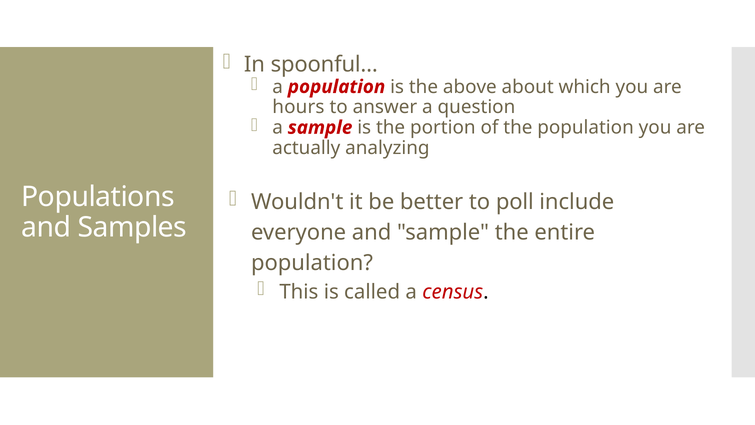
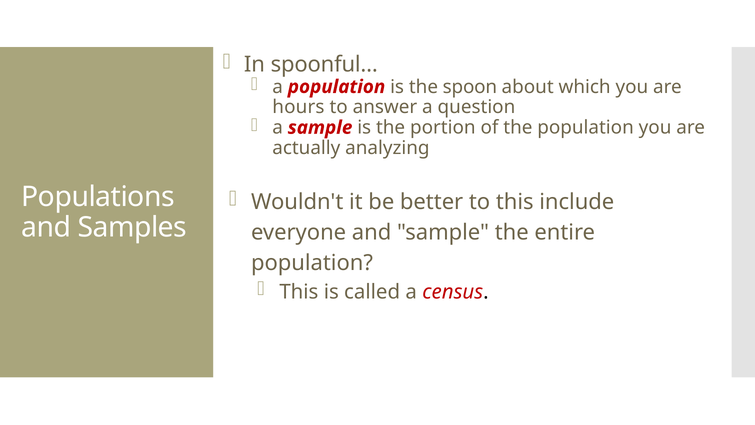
above: above -> spoon (470, 87)
to poll: poll -> this (515, 202)
